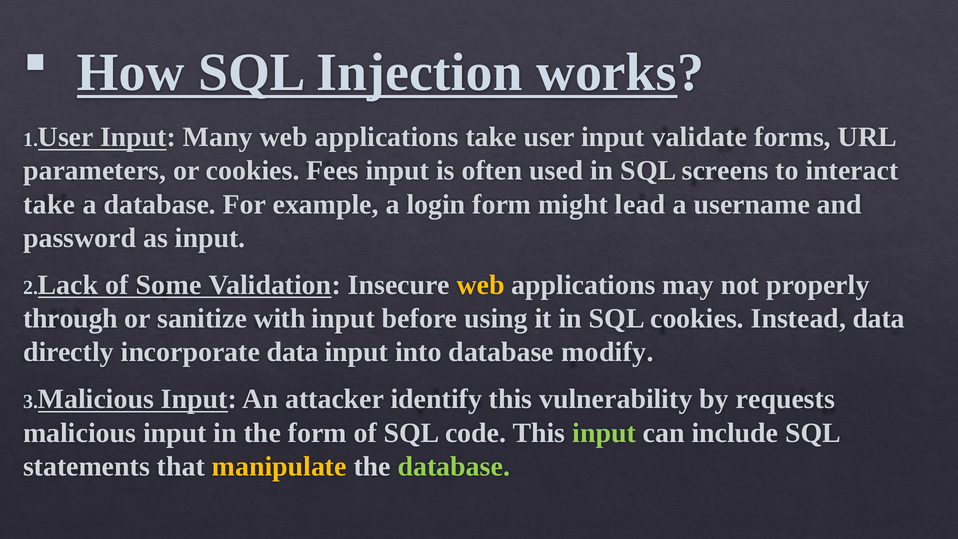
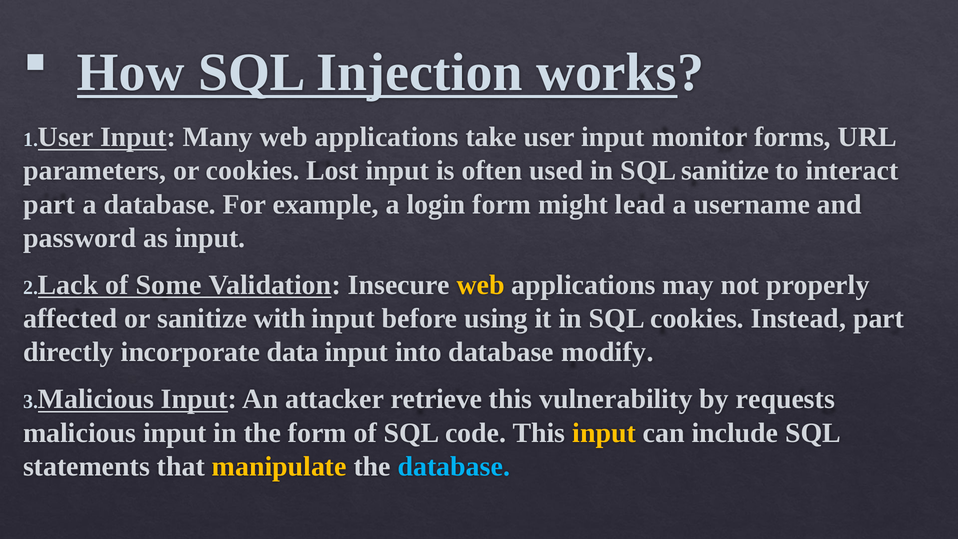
validate: validate -> monitor (700, 137)
Fees: Fees -> Lost (332, 171)
SQL screens: screens -> sanitize (725, 171)
take: take -> part (49, 204)
through: through -> affected (70, 318)
Instead data: data -> part (879, 318)
identify: identify -> retrieve (436, 399)
input colour: light green -> yellow (604, 433)
database colour: light green -> light blue (454, 466)
